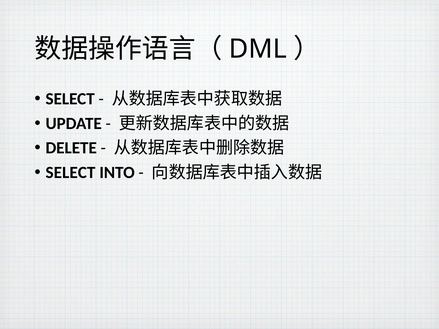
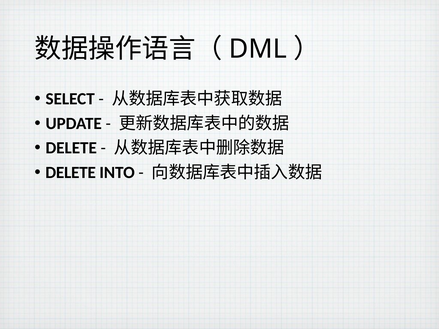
SELECT: SELECT -> DELETE (71, 173)
